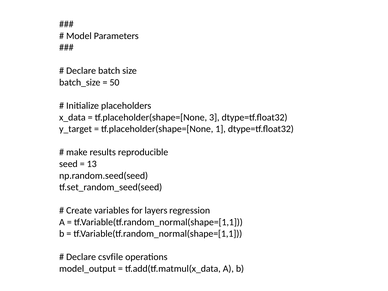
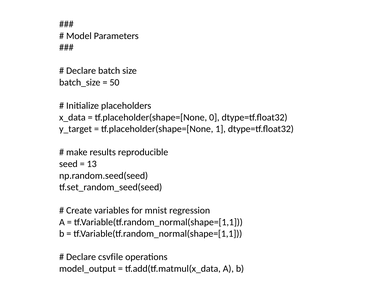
3: 3 -> 0 (214, 117)
layers: layers -> mnist (156, 210)
